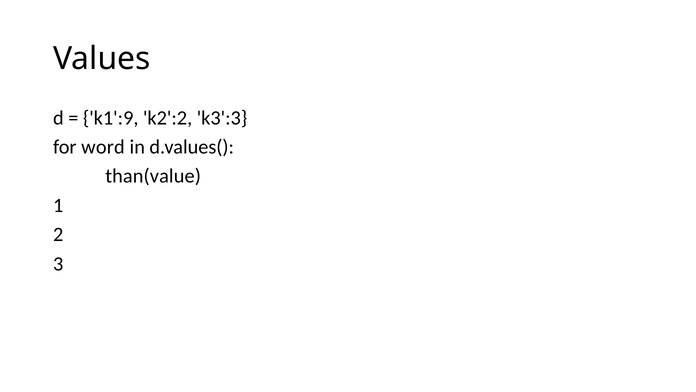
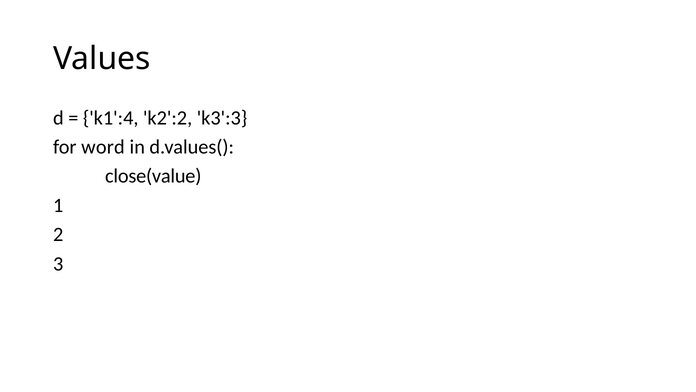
k1':9: k1':9 -> k1':4 (111, 118)
than(value: than(value -> close(value (153, 176)
